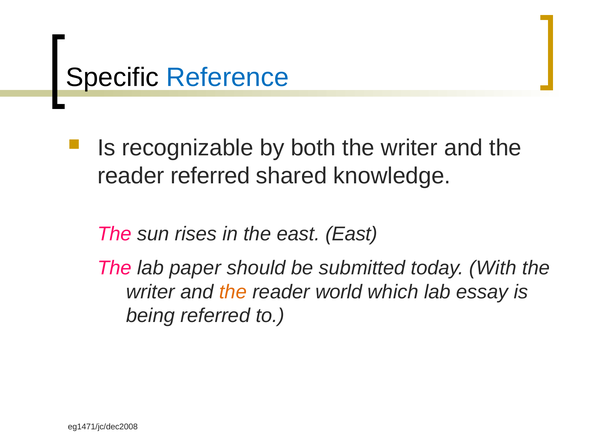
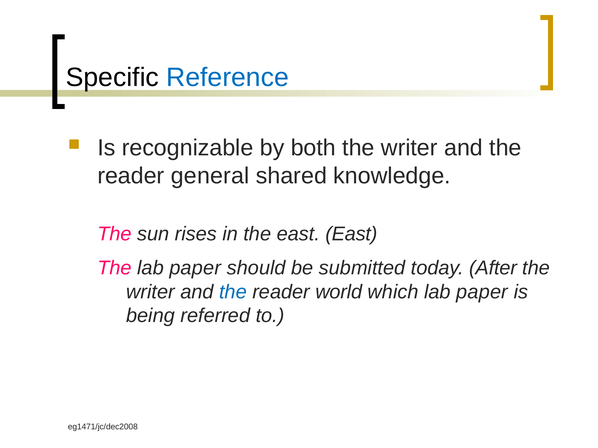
reader referred: referred -> general (210, 176)
With: With -> After (493, 268)
the colour: orange -> blue (233, 292)
which lab essay: essay -> paper (482, 292)
